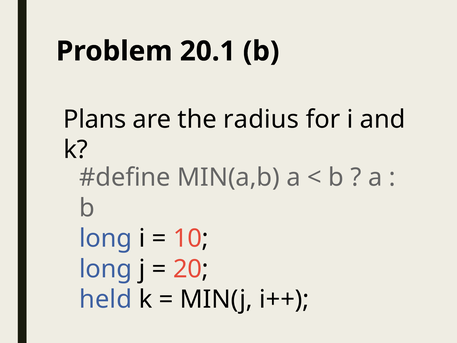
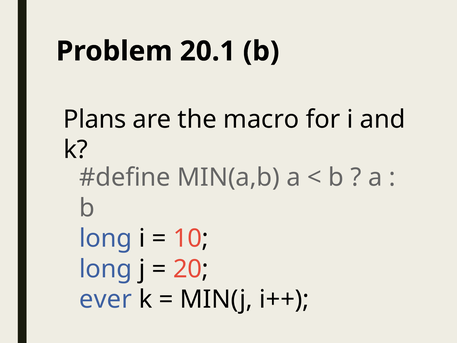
radius: radius -> macro (261, 119)
held: held -> ever (106, 299)
